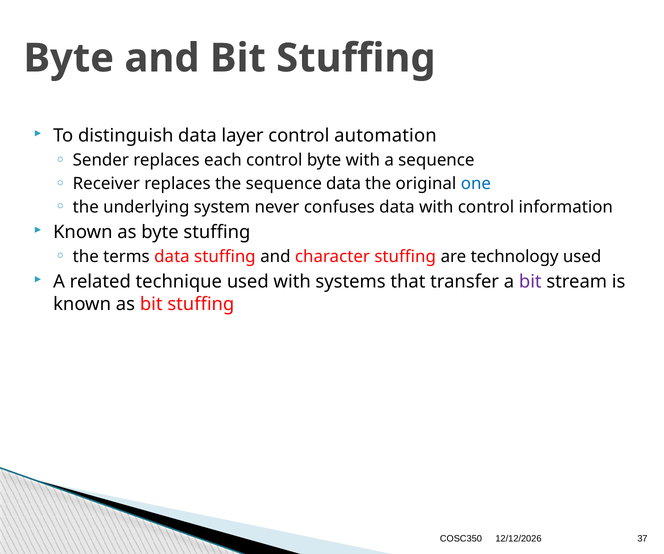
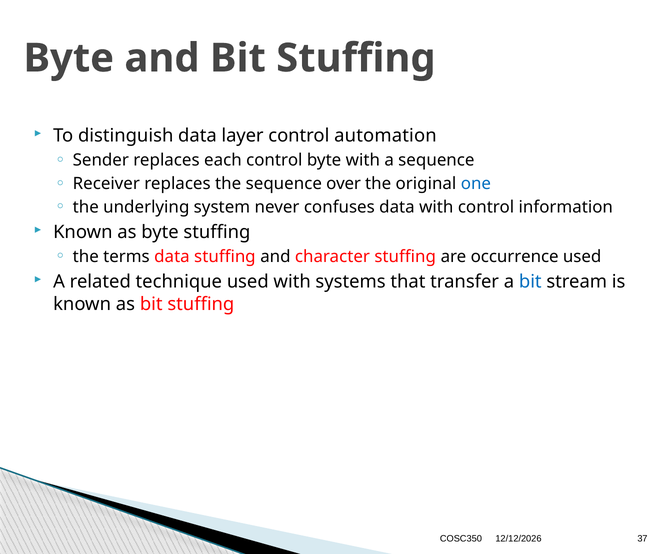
sequence data: data -> over (344, 183)
technology: technology -> occurrence (515, 256)
bit colour: purple -> blue (530, 282)
